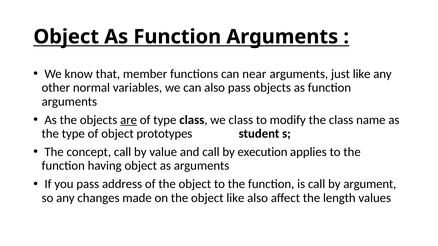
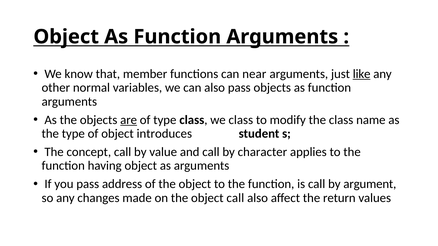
like underline: none -> present (362, 74)
prototypes: prototypes -> introduces (164, 134)
execution: execution -> character (262, 152)
object like: like -> call (235, 198)
length: length -> return (339, 198)
